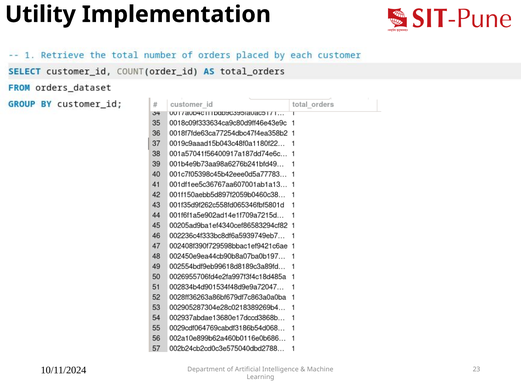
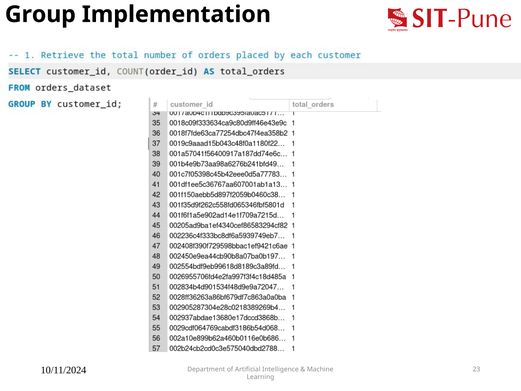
Utility: Utility -> Group (40, 14)
